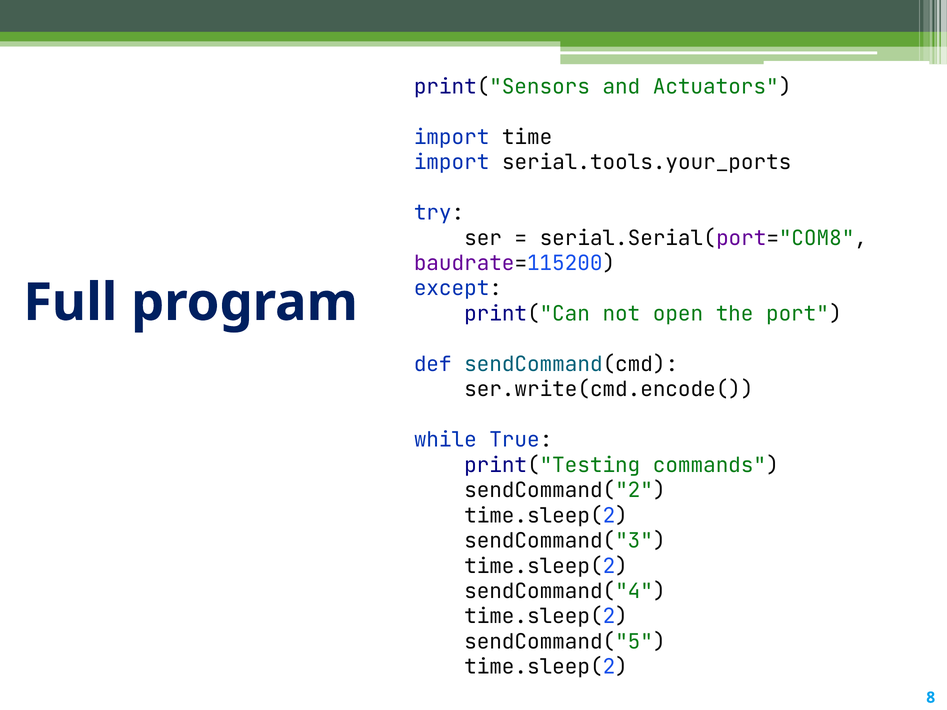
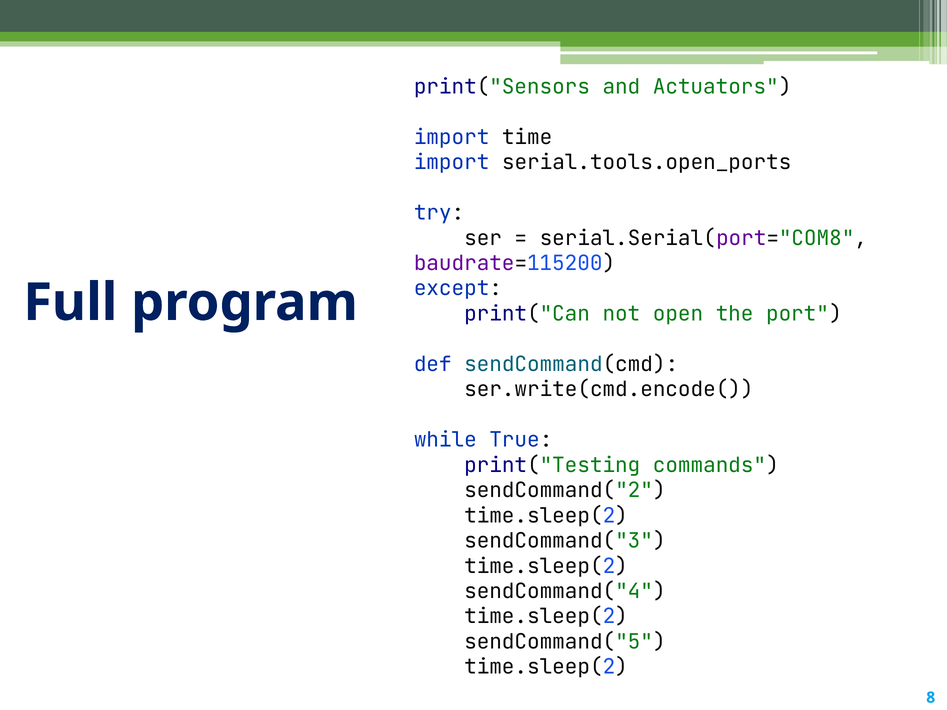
serial.tools.your_ports: serial.tools.your_ports -> serial.tools.open_ports (647, 162)
